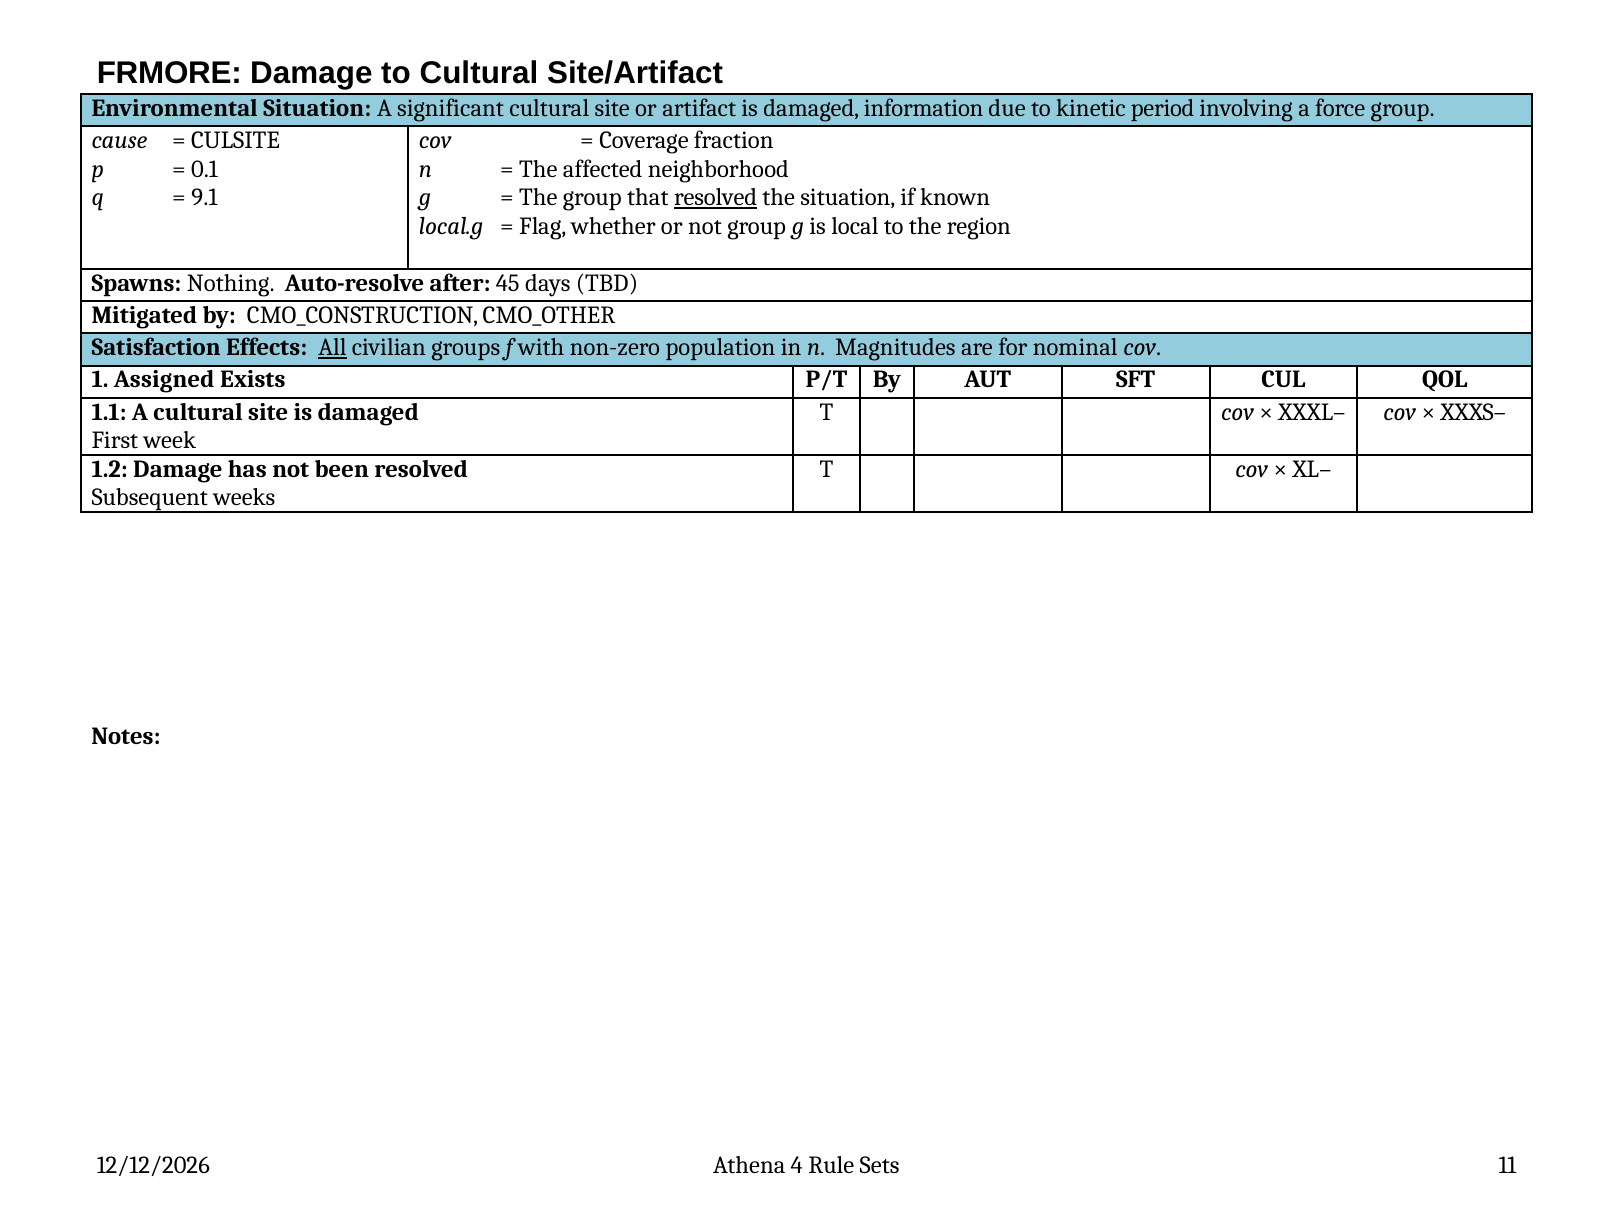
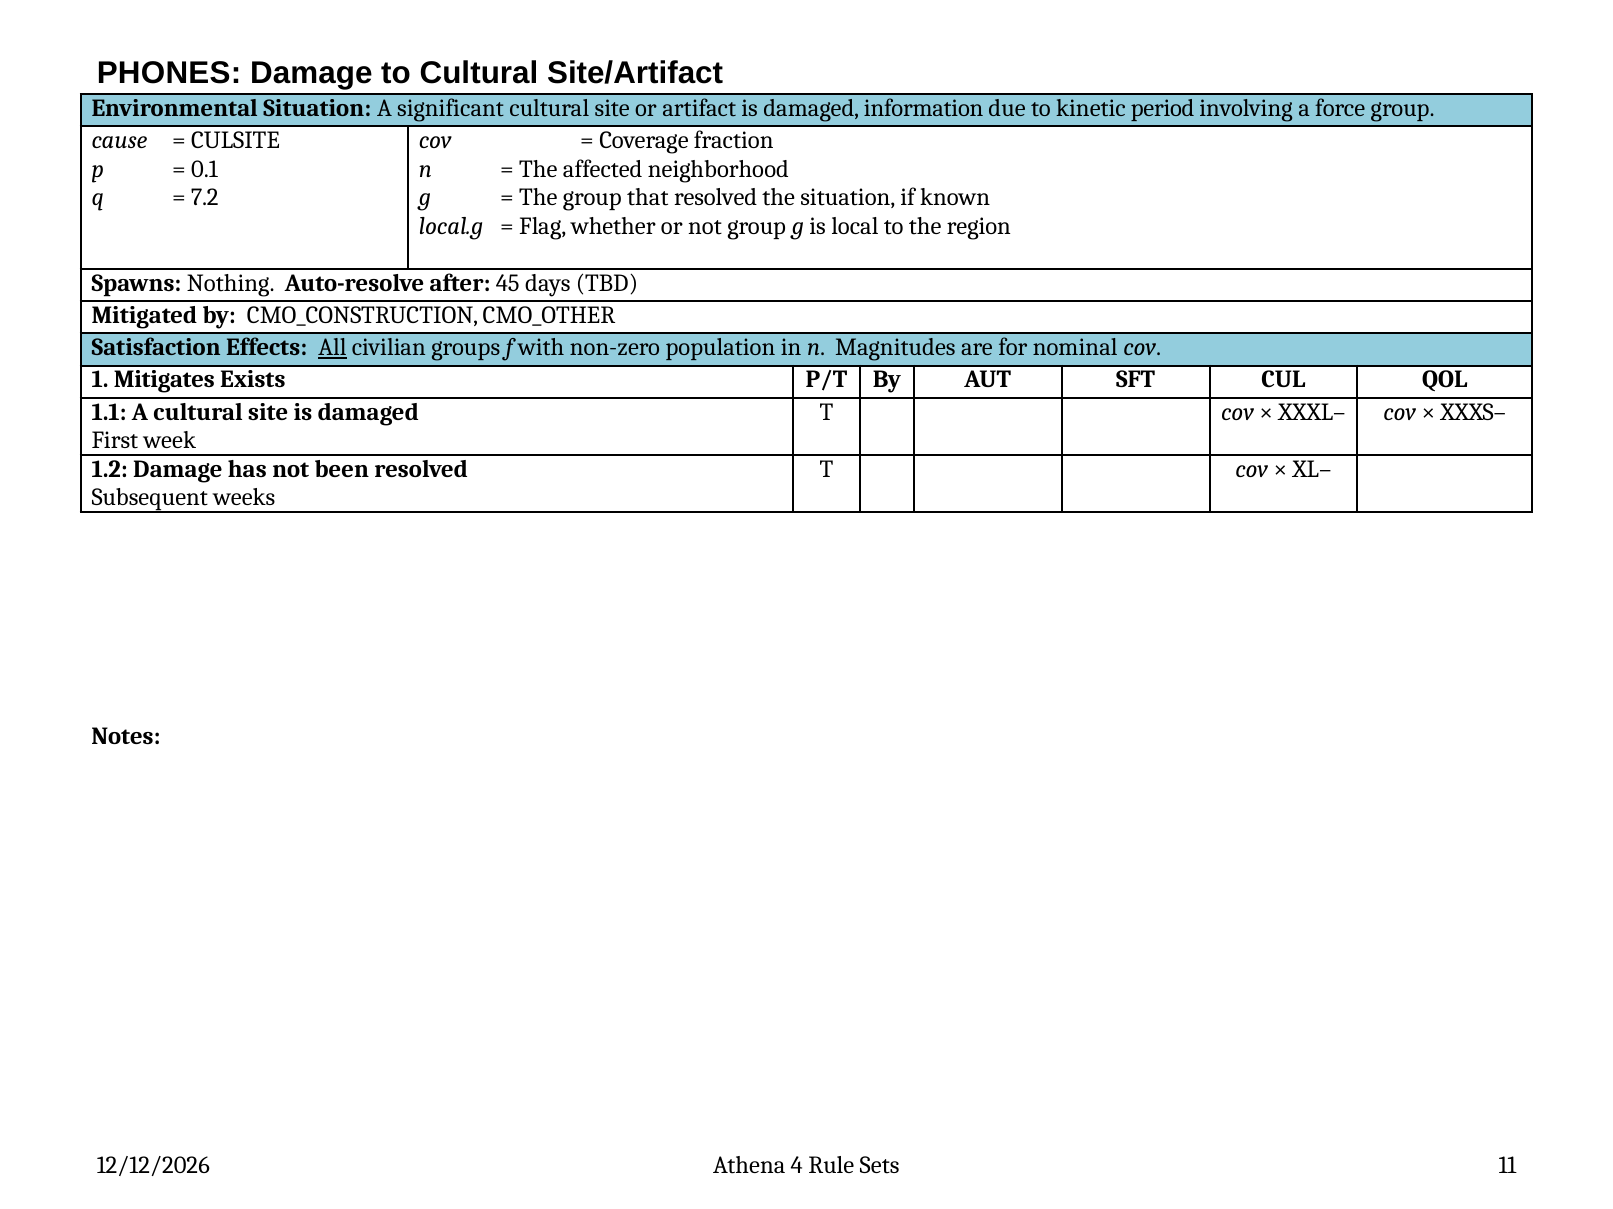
FRMORE: FRMORE -> PHONES (169, 73)
9.1: 9.1 -> 7.2 (205, 198)
resolved underline: present -> none (716, 198)
Assigned: Assigned -> Mitigates (164, 380)
